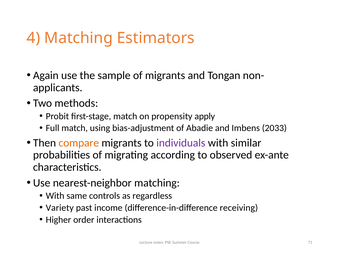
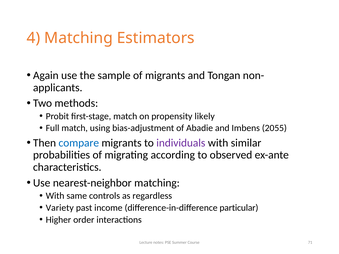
apply: apply -> likely (205, 116)
2033: 2033 -> 2055 (274, 128)
compare colour: orange -> blue (79, 143)
receiving: receiving -> particular (239, 208)
